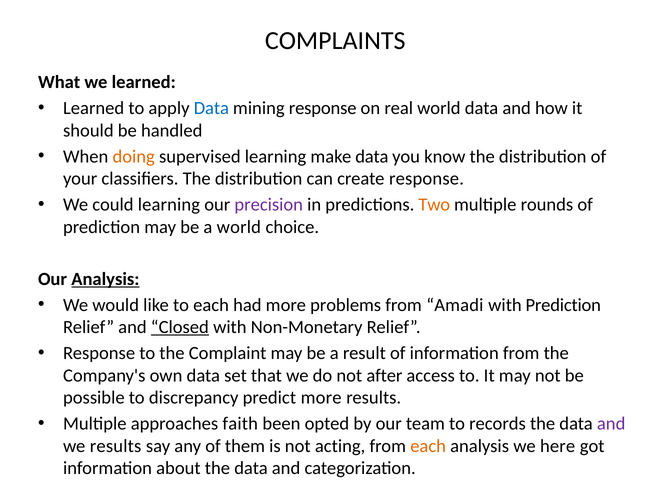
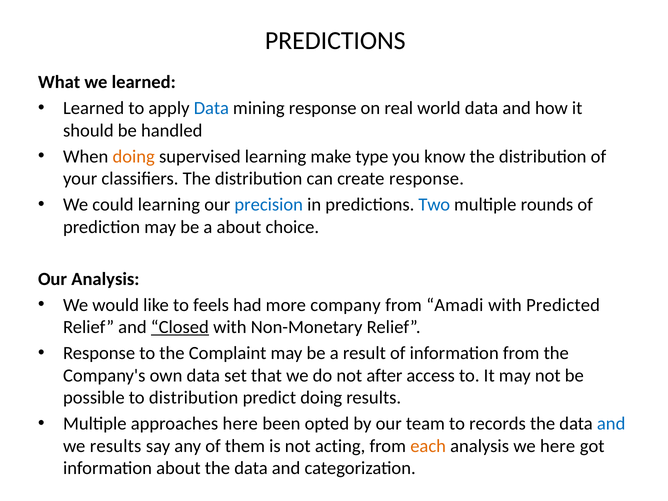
COMPLAINTS: COMPLAINTS -> PREDICTIONS (335, 41)
make data: data -> type (372, 156)
precision colour: purple -> blue (269, 205)
Two colour: orange -> blue (434, 205)
a world: world -> about (239, 227)
Analysis underline: present -> none (105, 279)
to each: each -> feels (211, 305)
problems: problems -> company (346, 305)
with Prediction: Prediction -> Predicted (563, 305)
to discrepancy: discrepancy -> distribution (194, 398)
predict more: more -> doing (321, 398)
approaches faith: faith -> here (240, 424)
and colour: purple -> blue (611, 424)
